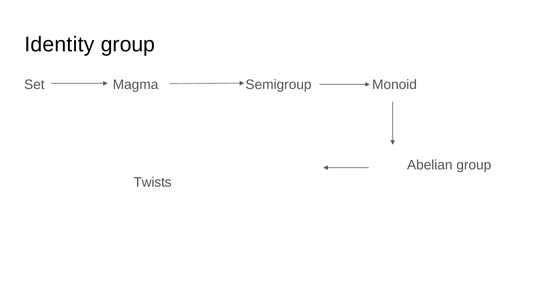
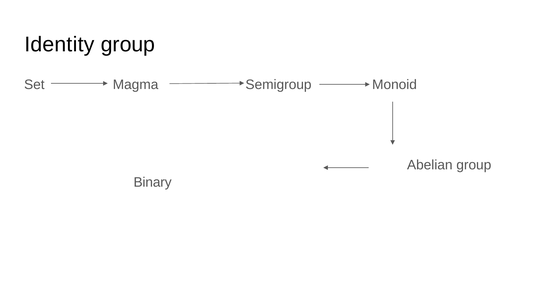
Twists: Twists -> Binary (153, 182)
